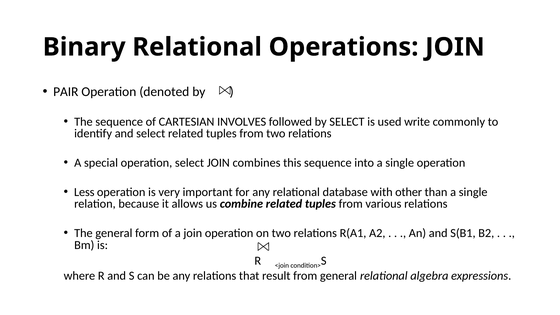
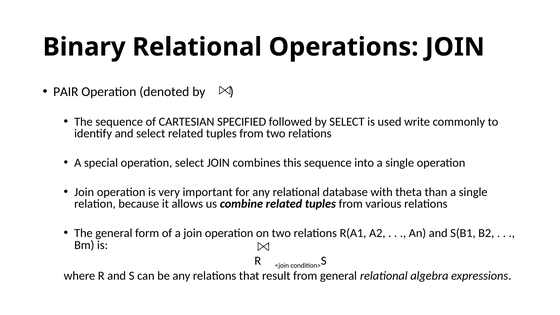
INVOLVES: INVOLVES -> SPECIFIED (242, 122)
Less: Less -> Join (84, 192)
other: other -> theta (409, 192)
